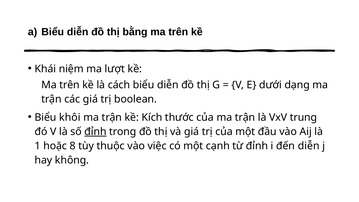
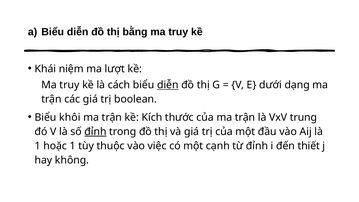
bằng ma trên: trên -> truy (178, 32)
trên: trên -> truy (69, 85)
diễn underline: none -> present (168, 85)
hoặc 8: 8 -> 1 (73, 146)
đến diễn: diễn -> thiết (309, 146)
